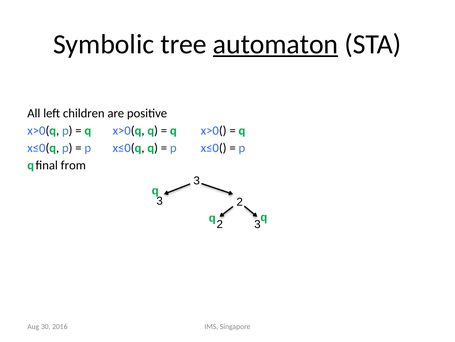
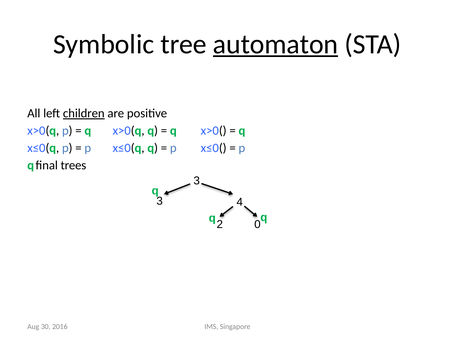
children underline: none -> present (84, 113)
from: from -> trees (73, 165)
3 2: 2 -> 4 (240, 201)
2 3: 3 -> 0 (257, 224)
